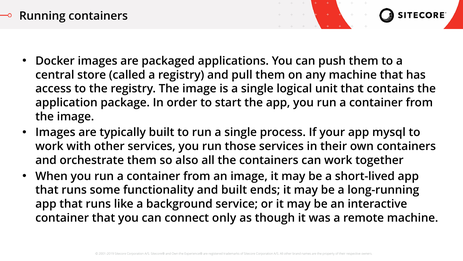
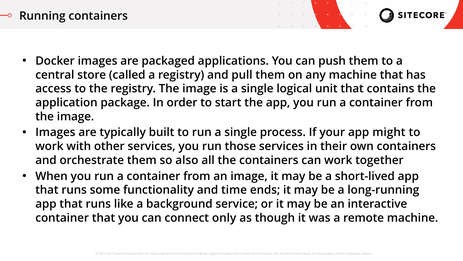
mysql: mysql -> might (389, 132)
and built: built -> time (234, 190)
